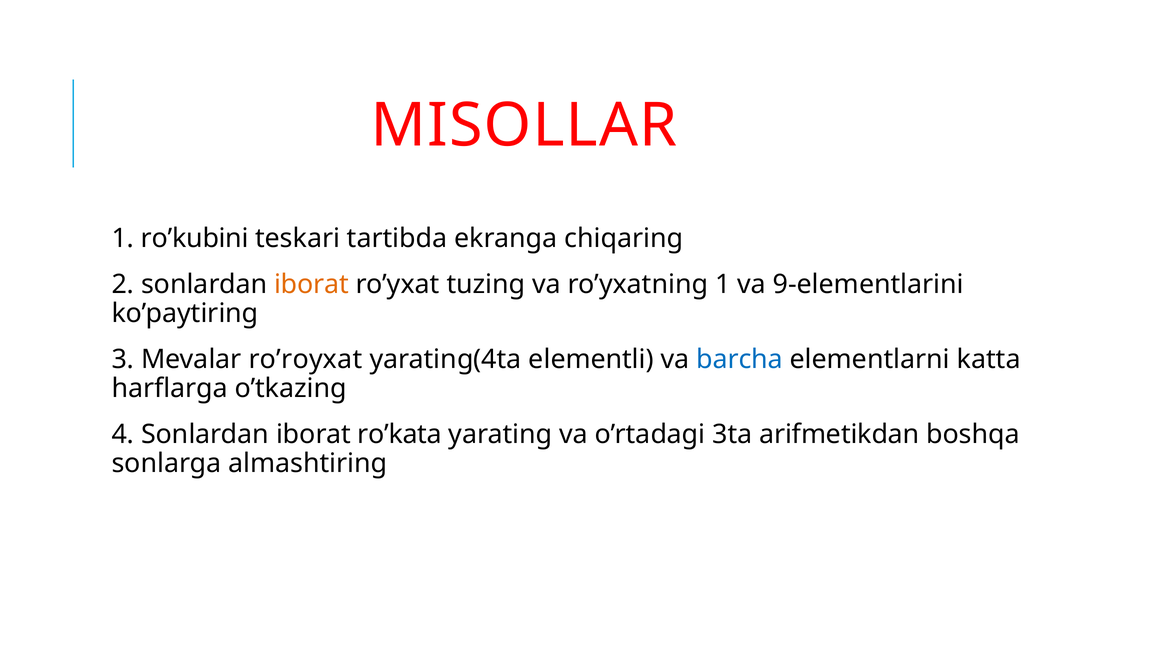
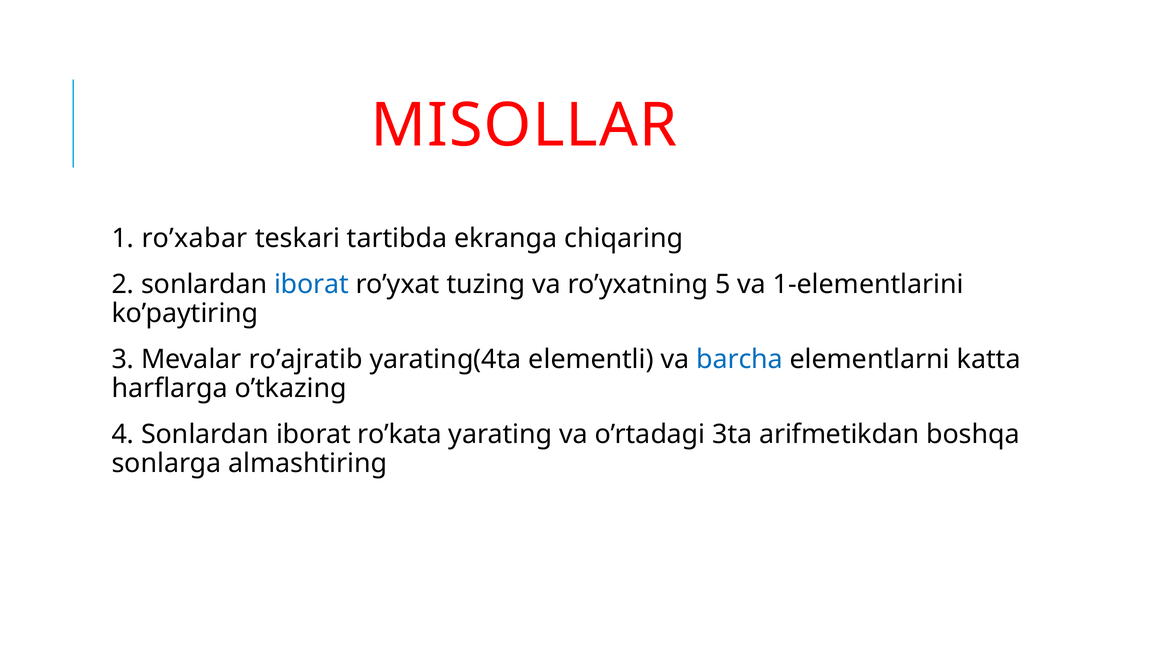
ro’kubini: ro’kubini -> ro’xabar (195, 238)
iborat colour: orange -> blue (312, 285)
ro’yxatning 1: 1 -> 5 (723, 285)
9-elementlarini: 9-elementlarini -> 1-elementlarini (868, 285)
ro’royxat: ro’royxat -> ro’ajratib (306, 360)
